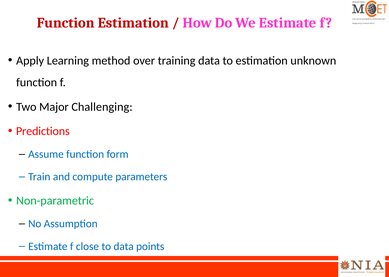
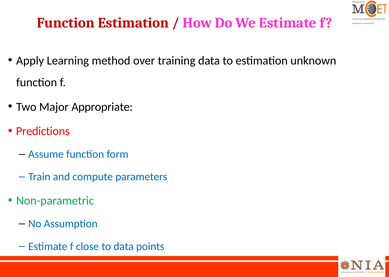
Challenging: Challenging -> Appropriate (102, 107)
